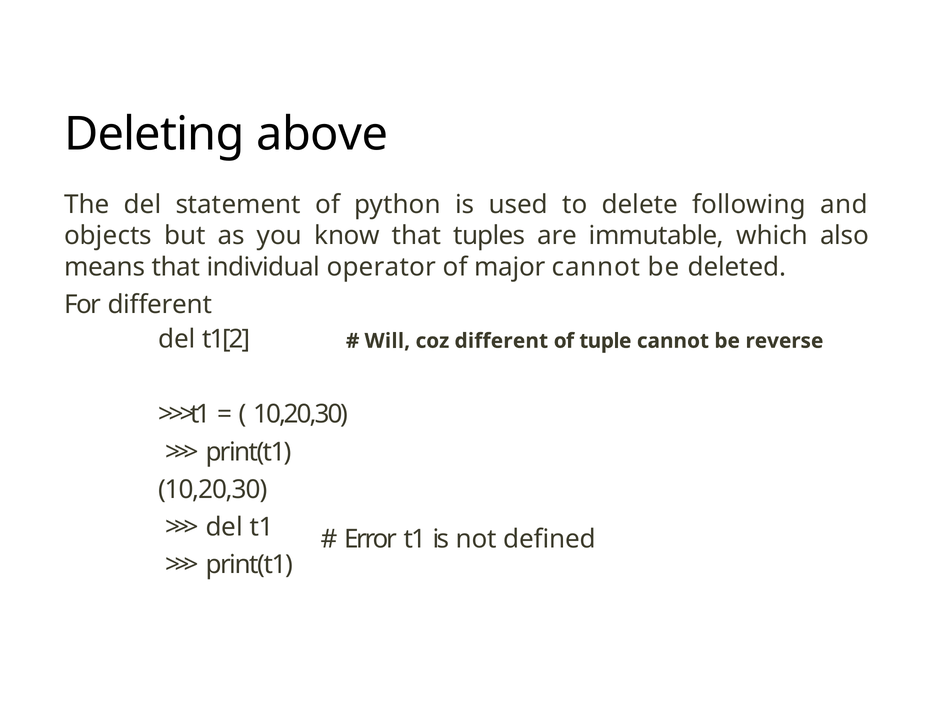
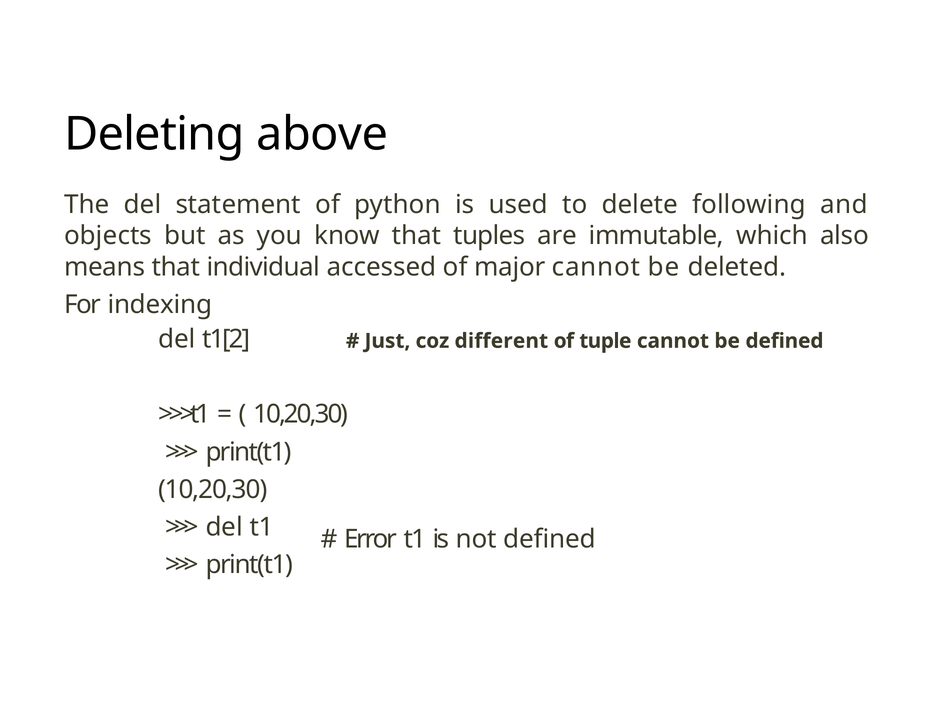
operator: operator -> accessed (381, 267)
For different: different -> indexing (160, 305)
Will: Will -> Just (387, 341)
be reverse: reverse -> defined (784, 341)
